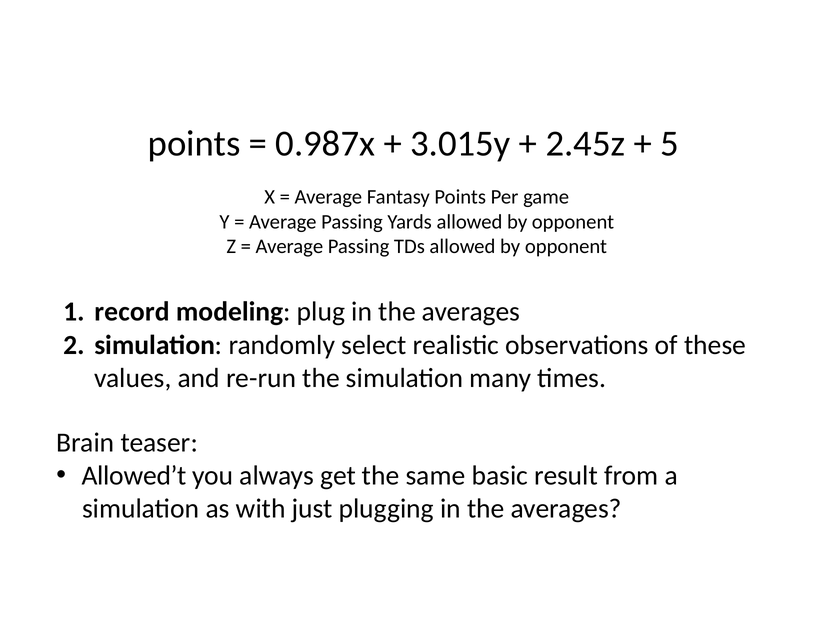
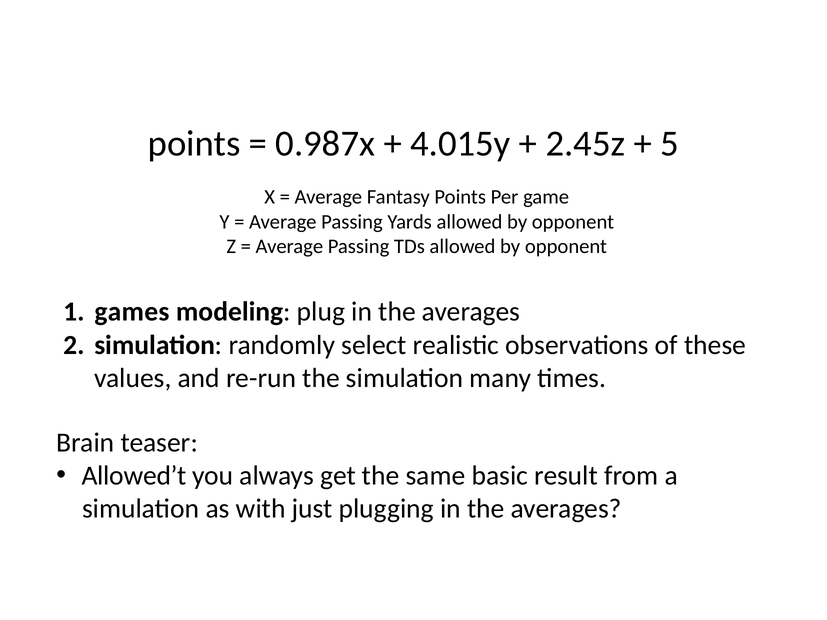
3.015y: 3.015y -> 4.015y (460, 144)
record: record -> games (132, 312)
